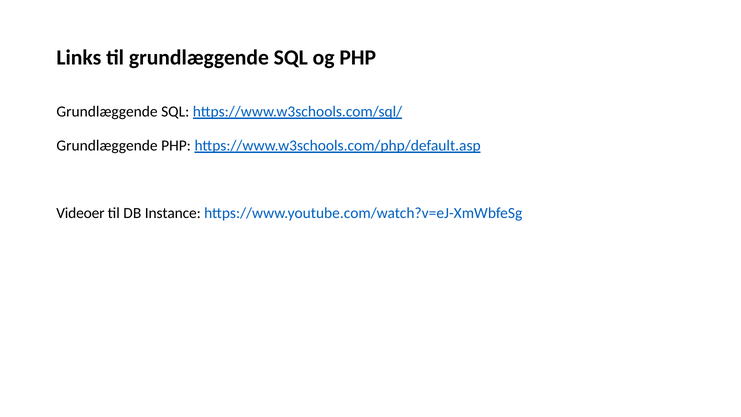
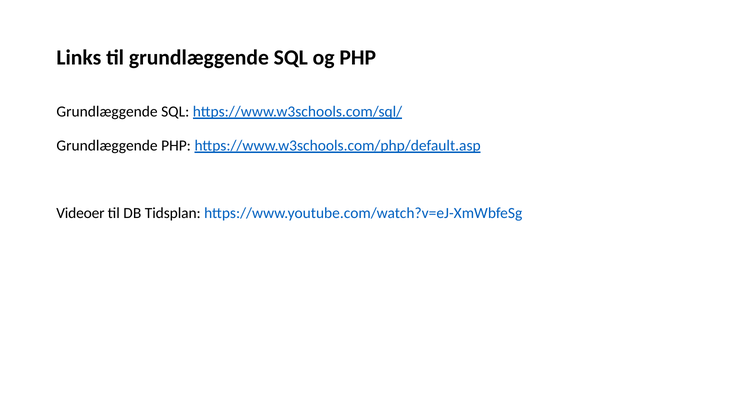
Instance: Instance -> Tidsplan (173, 213)
